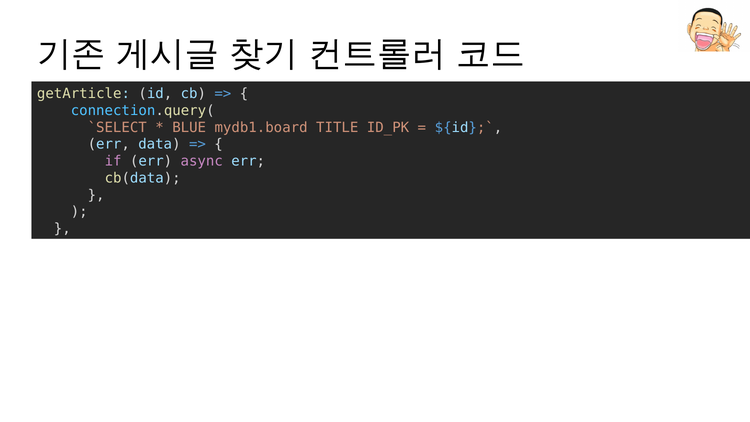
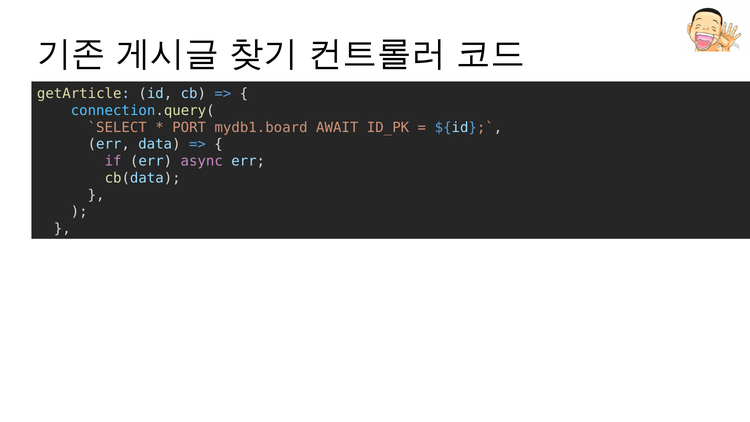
BLUE: BLUE -> PORT (189, 127)
TITLE: TITLE -> AWAIT (337, 127)
